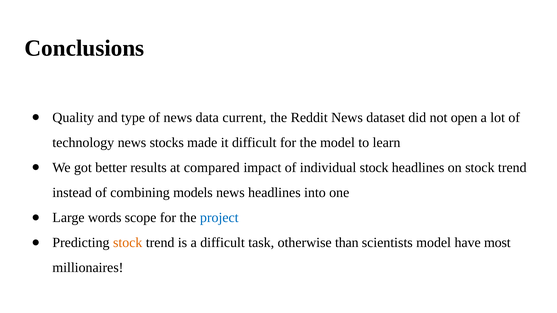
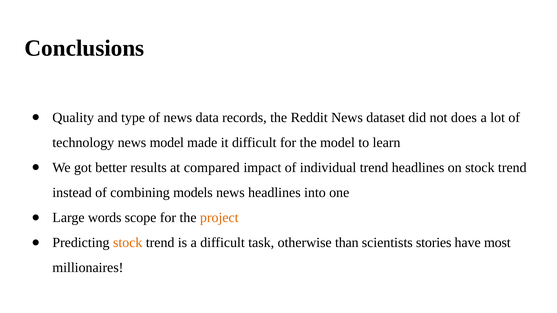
current: current -> records (244, 118)
open: open -> does (464, 118)
news stocks: stocks -> model (167, 143)
individual stock: stock -> trend (374, 168)
project colour: blue -> orange (219, 218)
scientists model: model -> stories (434, 243)
